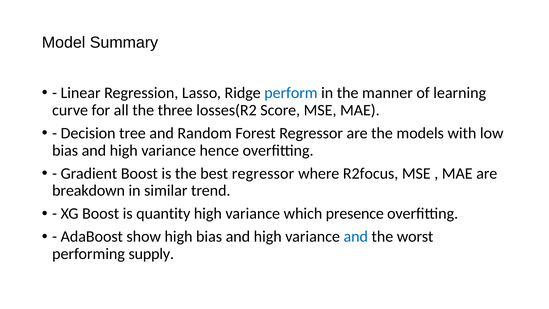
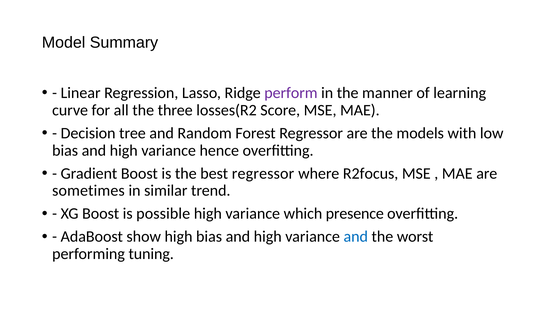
perform colour: blue -> purple (291, 93)
breakdown: breakdown -> sometimes (88, 191)
quantity: quantity -> possible (163, 214)
supply: supply -> tuning (151, 254)
